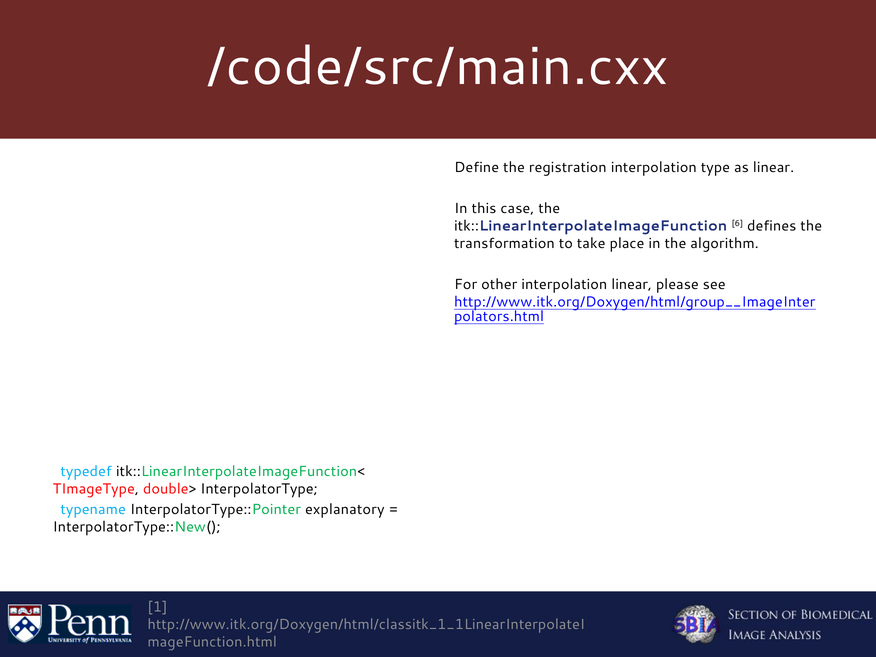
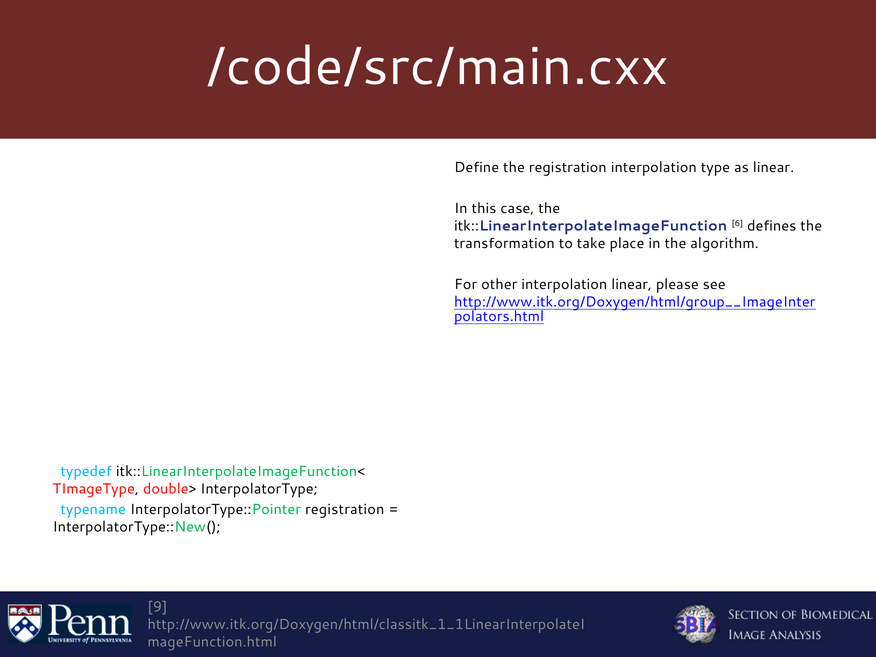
InterpolatorType::Pointer explanatory: explanatory -> registration (345, 509)
1: 1 -> 9 (157, 607)
